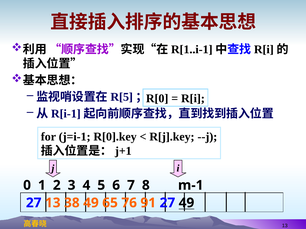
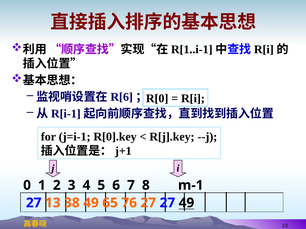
R[5: R[5 -> R[6 (122, 97)
76 91: 91 -> 27 (148, 203)
